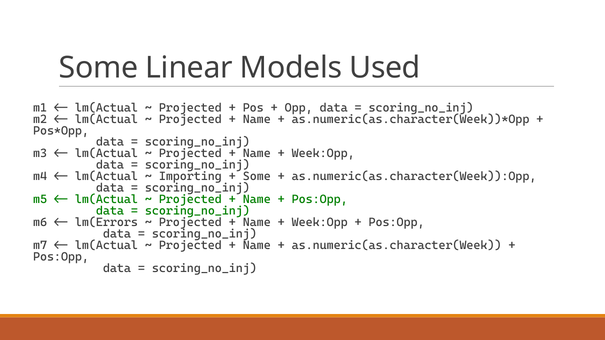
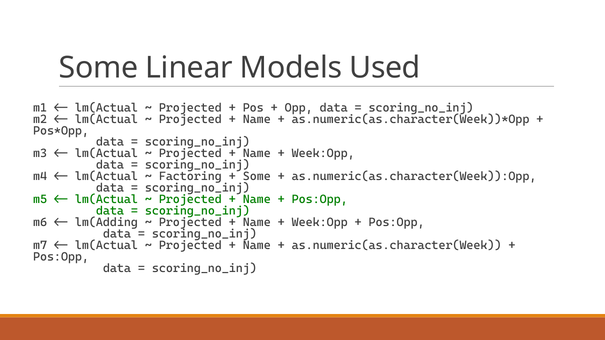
Importing: Importing -> Factoring (190, 177)
lm(Errors: lm(Errors -> lm(Adding (106, 223)
